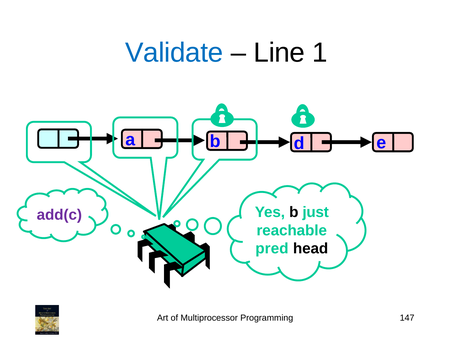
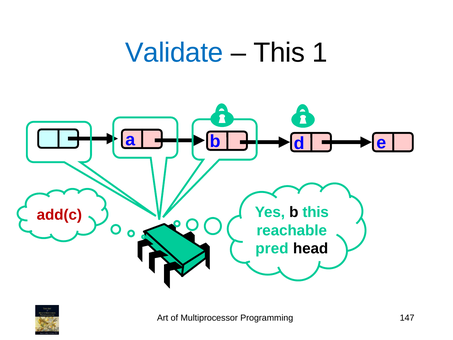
Line: Line -> This (279, 53)
add(c colour: purple -> red (59, 215)
b just: just -> this (316, 212)
